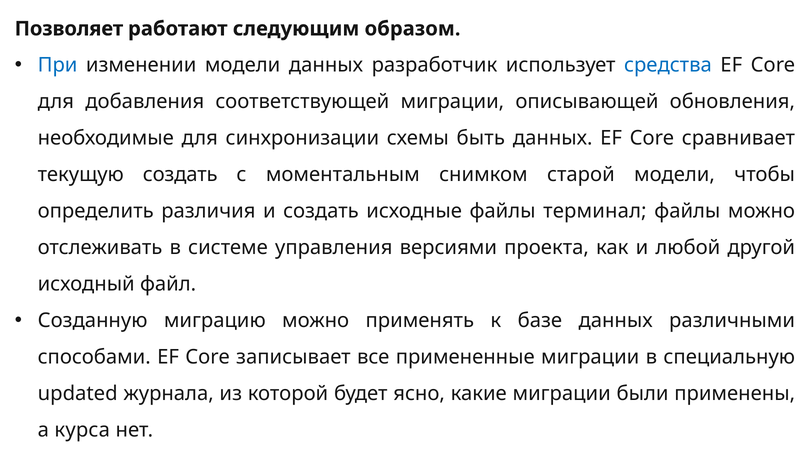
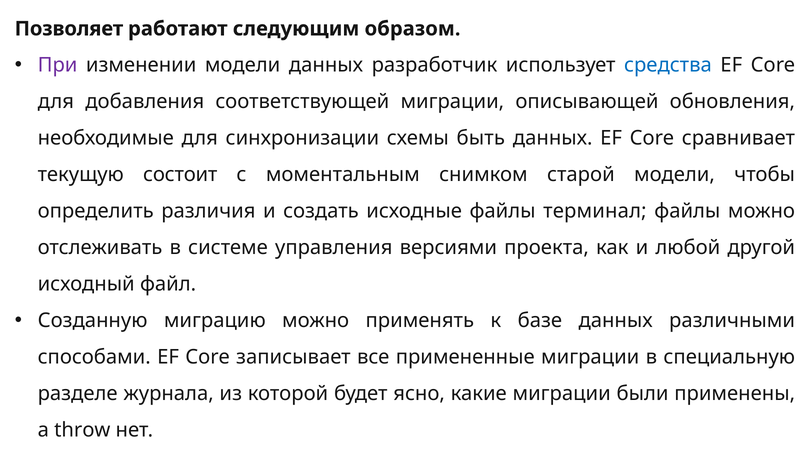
При colour: blue -> purple (58, 65)
текущую создать: создать -> состоит (180, 175)
updated: updated -> разделе (78, 394)
курса: курса -> throw (82, 430)
